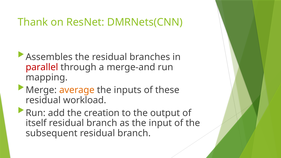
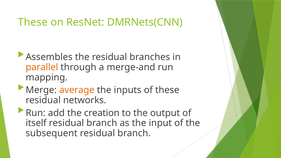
Thank: Thank -> These (33, 22)
parallel colour: red -> orange (42, 67)
workload: workload -> networks (85, 100)
